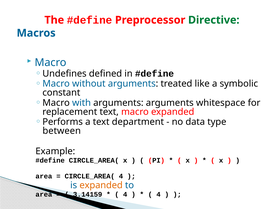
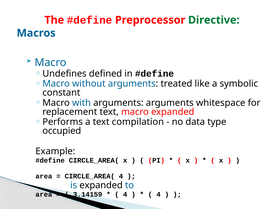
department: department -> compilation (138, 122)
between: between -> occupied (62, 131)
expanded colour: orange -> black (101, 185)
